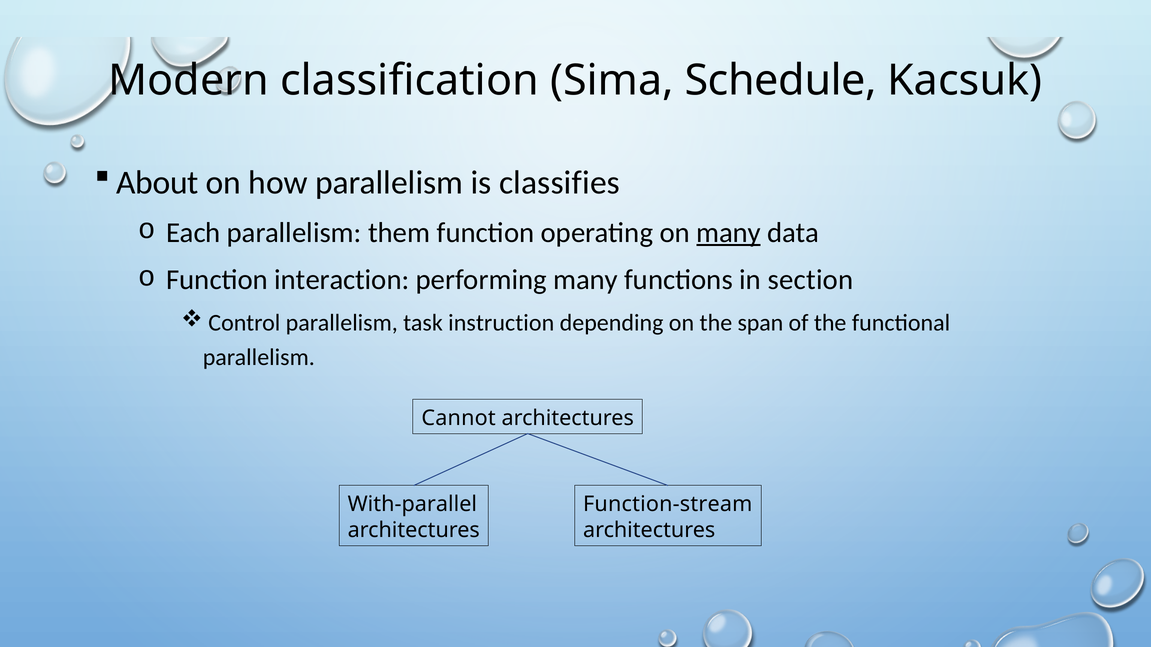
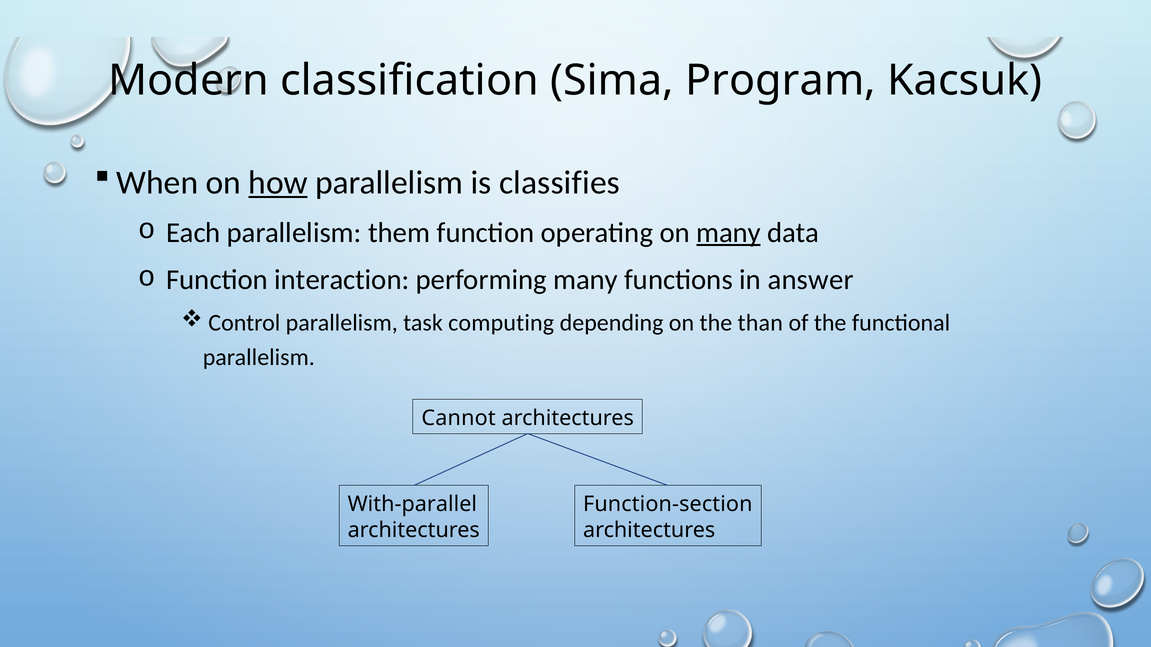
Schedule: Schedule -> Program (781, 80)
About: About -> When (157, 183)
how underline: none -> present (278, 183)
section: section -> answer (811, 280)
instruction: instruction -> computing (501, 323)
span: span -> than (760, 323)
Function-stream: Function-stream -> Function-section (668, 505)
